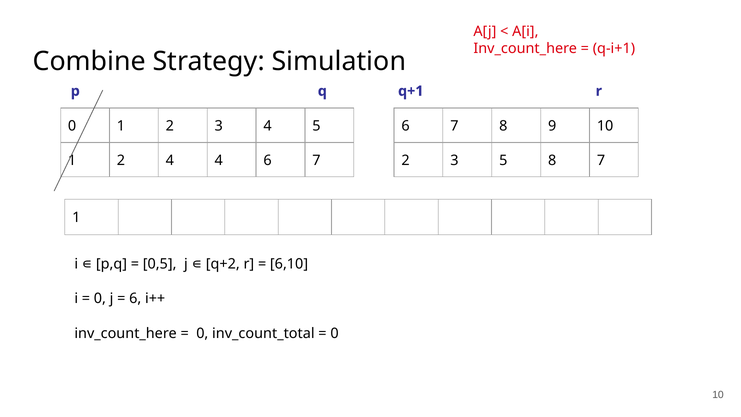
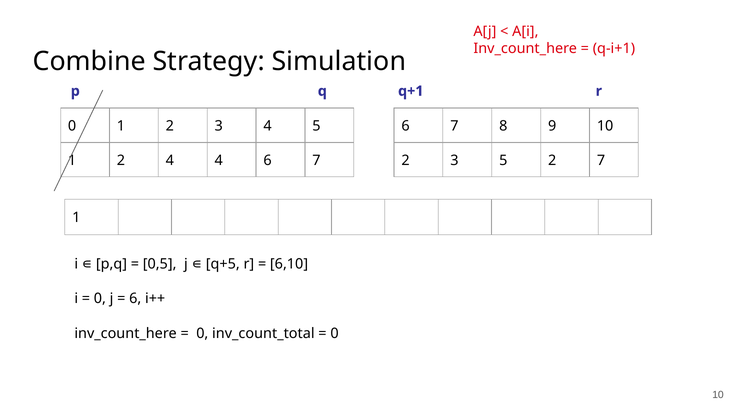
5 8: 8 -> 2 (552, 160)
q+2: q+2 -> q+5 (223, 264)
